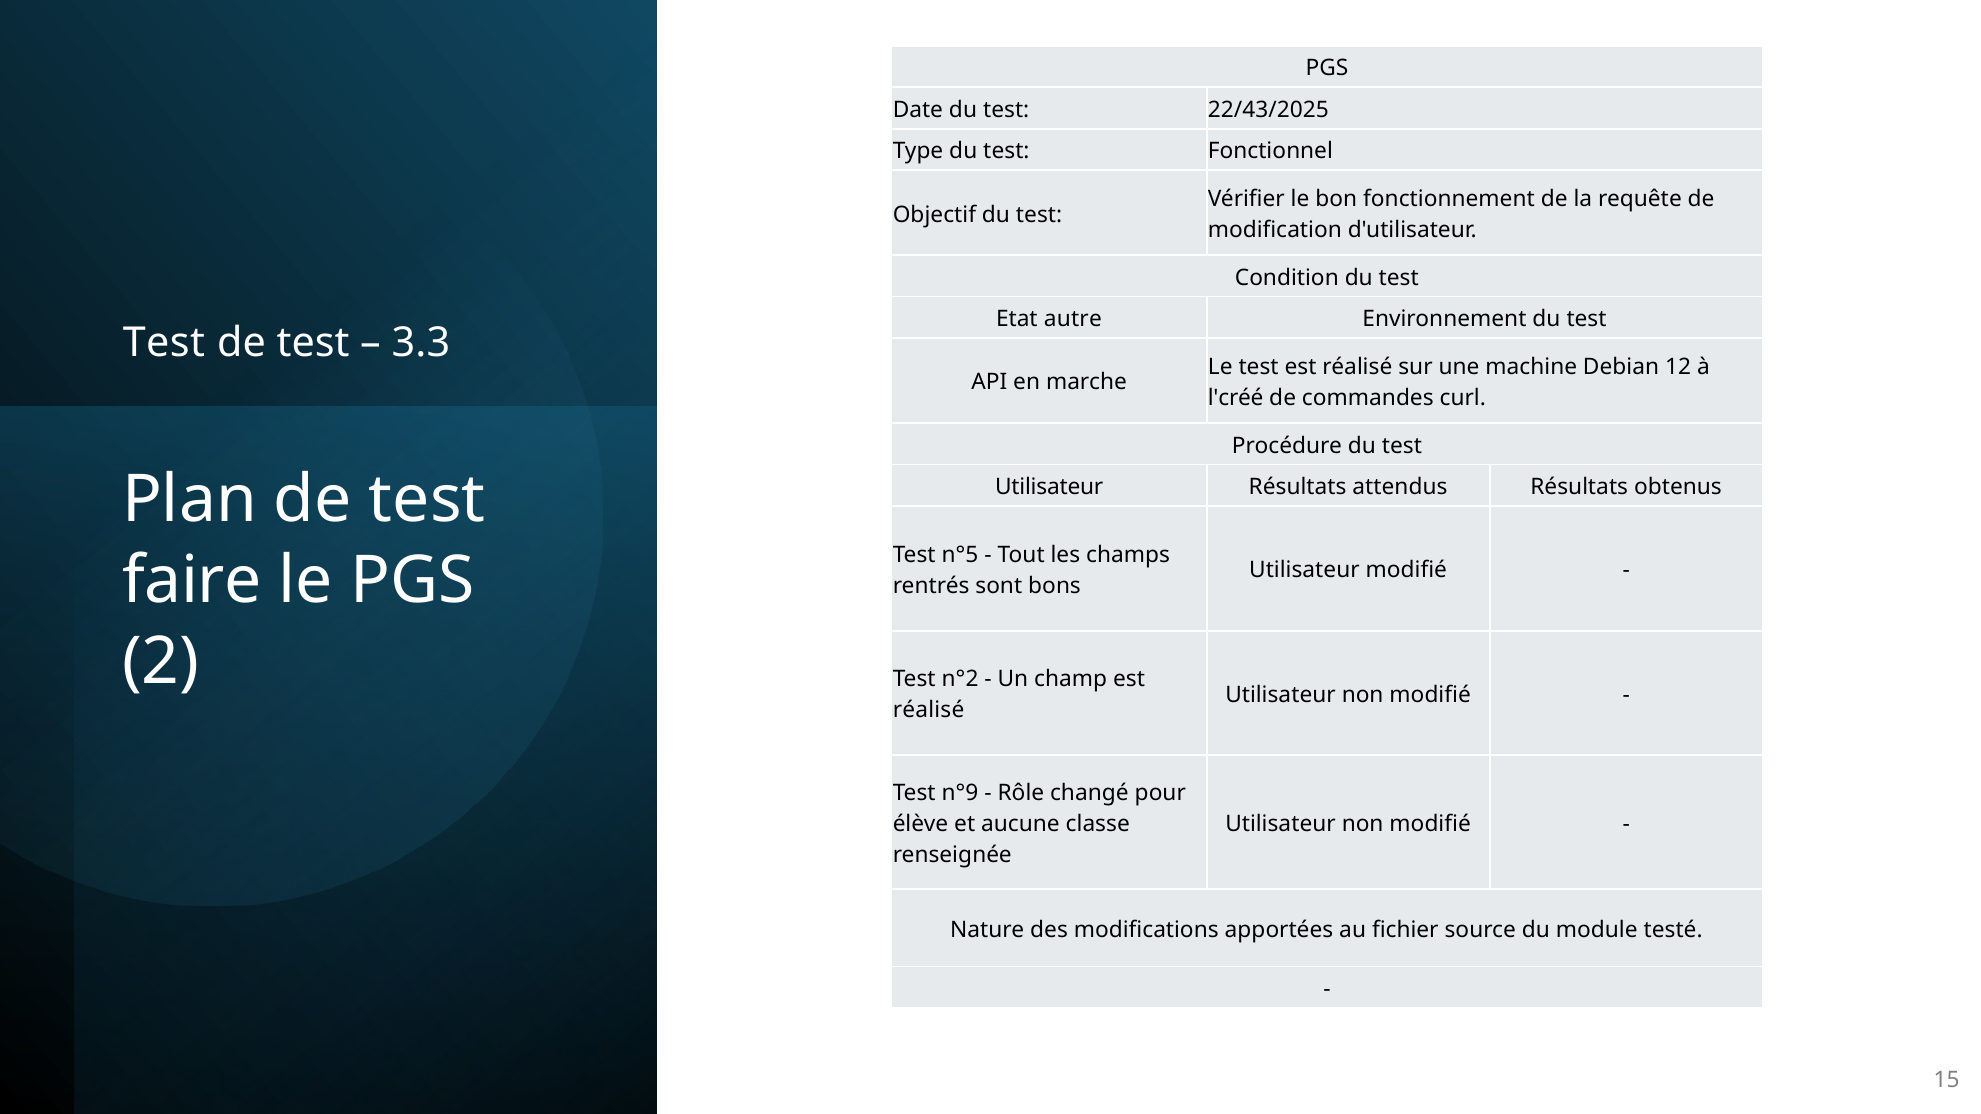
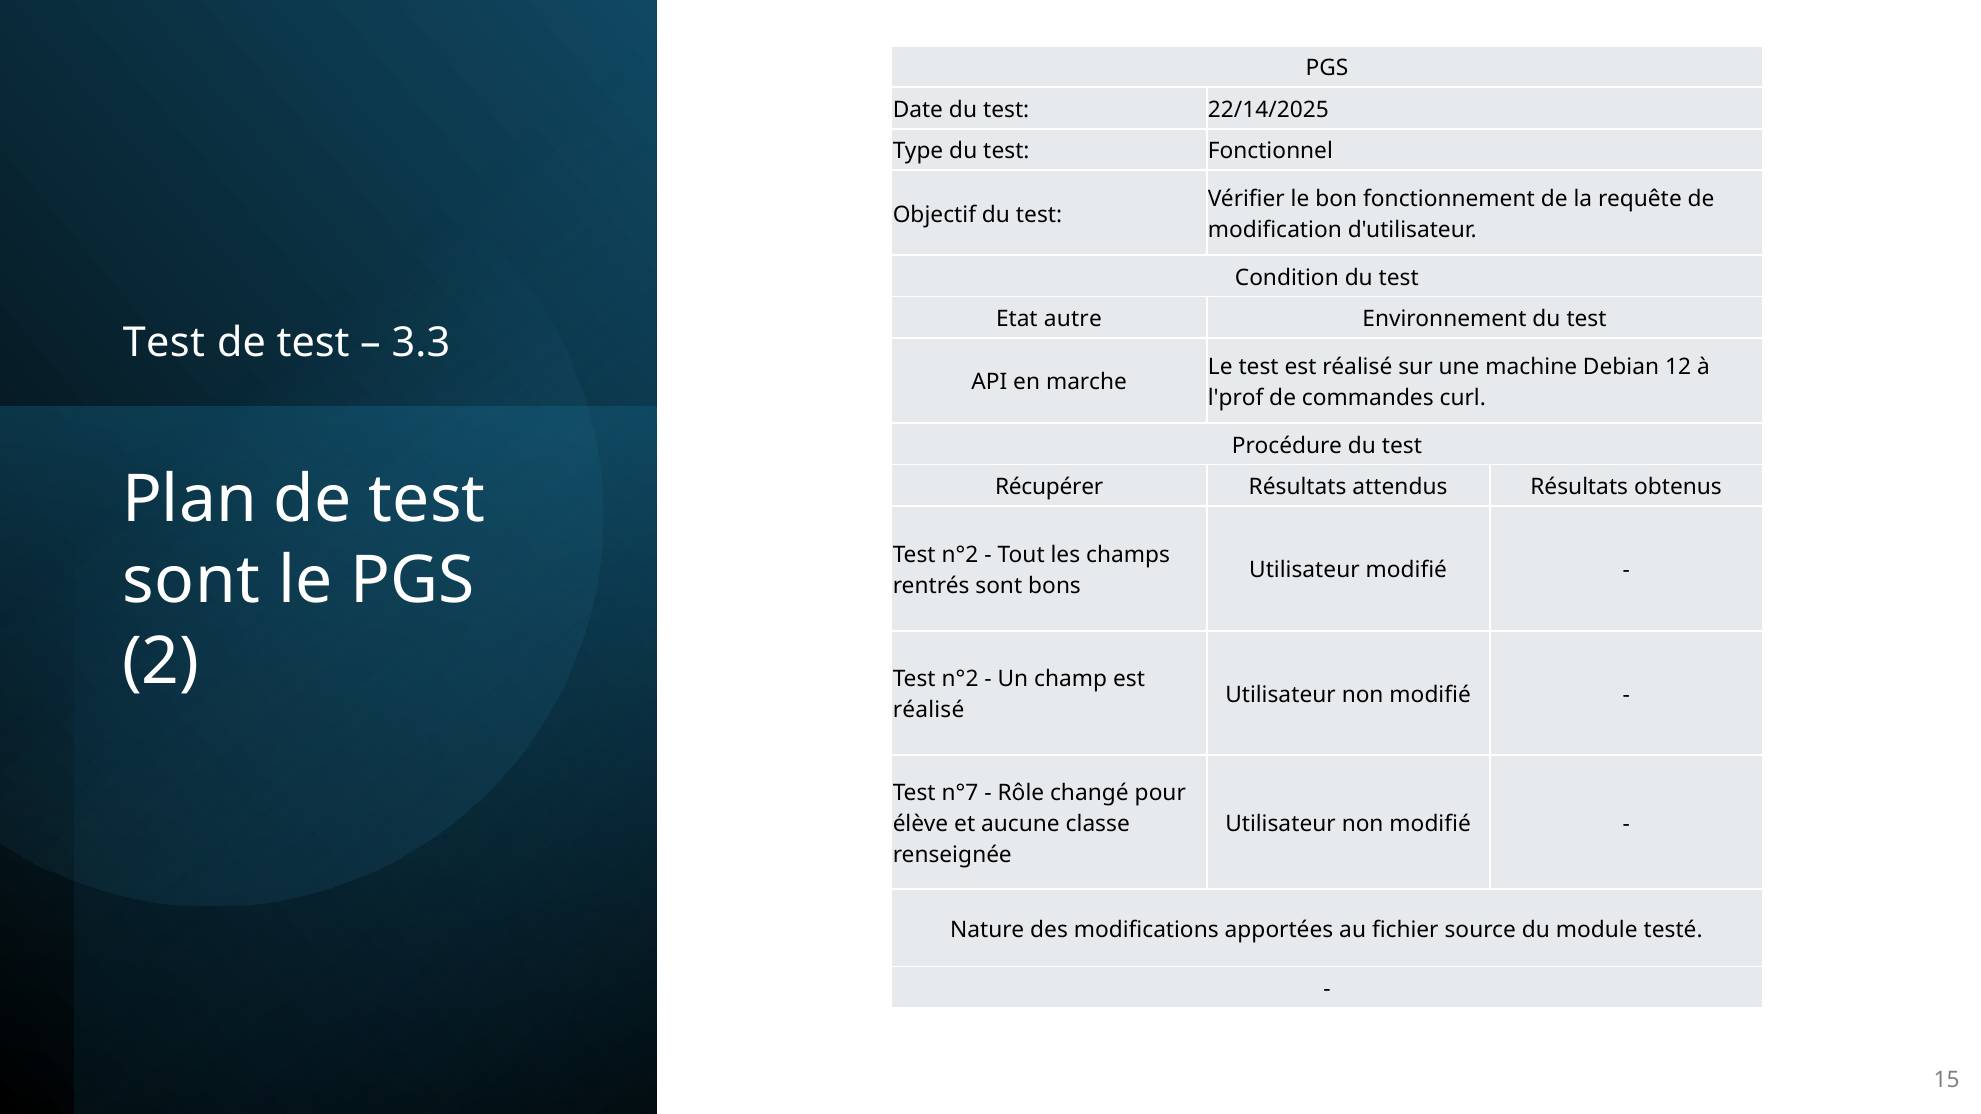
22/43/2025: 22/43/2025 -> 22/14/2025 (1268, 110)
l'créé: l'créé -> l'prof (1236, 398)
Utilisateur: Utilisateur -> Récupérer (1049, 487)
n°5: n°5 -> n°2 (960, 555)
faire: faire -> sont (192, 581)
n°9: n°9 -> n°7 (960, 793)
